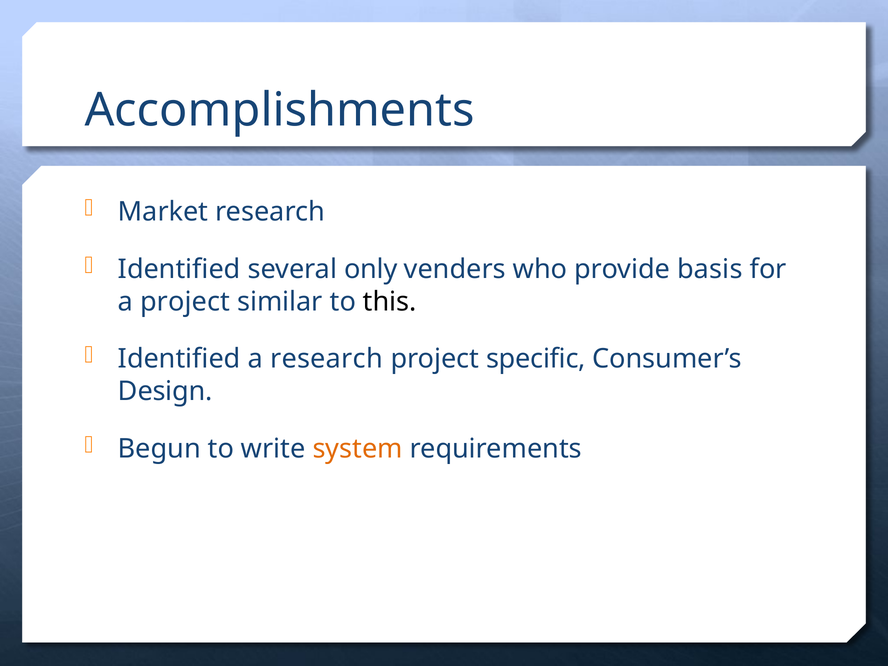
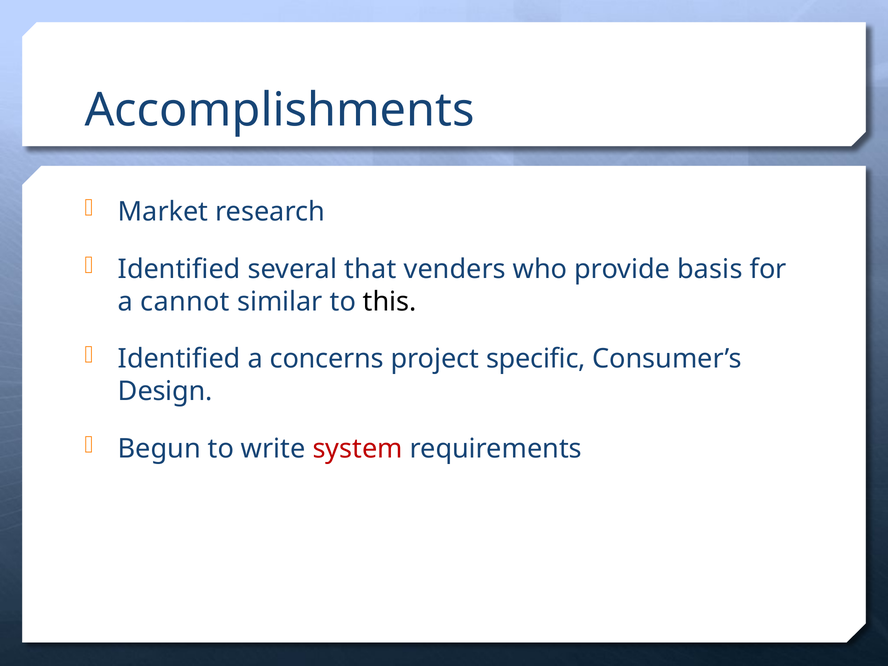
only: only -> that (371, 269)
a project: project -> cannot (185, 302)
a research: research -> concerns (327, 359)
system colour: orange -> red (358, 449)
